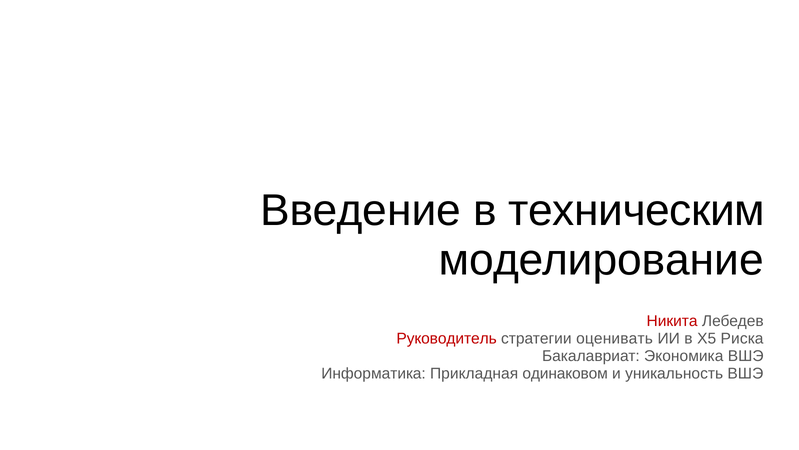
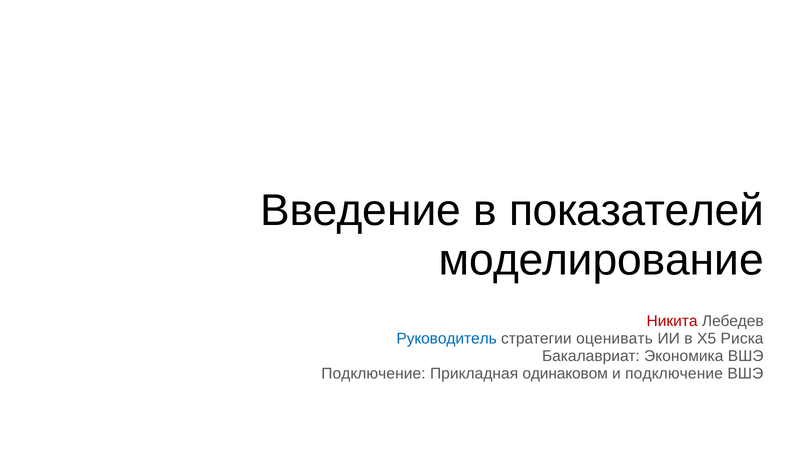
техническим: техническим -> показателей (637, 210)
Руководитель colour: red -> blue (447, 338)
Информатика: Информатика -> Подключение (373, 373)
и уникальность: уникальность -> подключение (674, 373)
